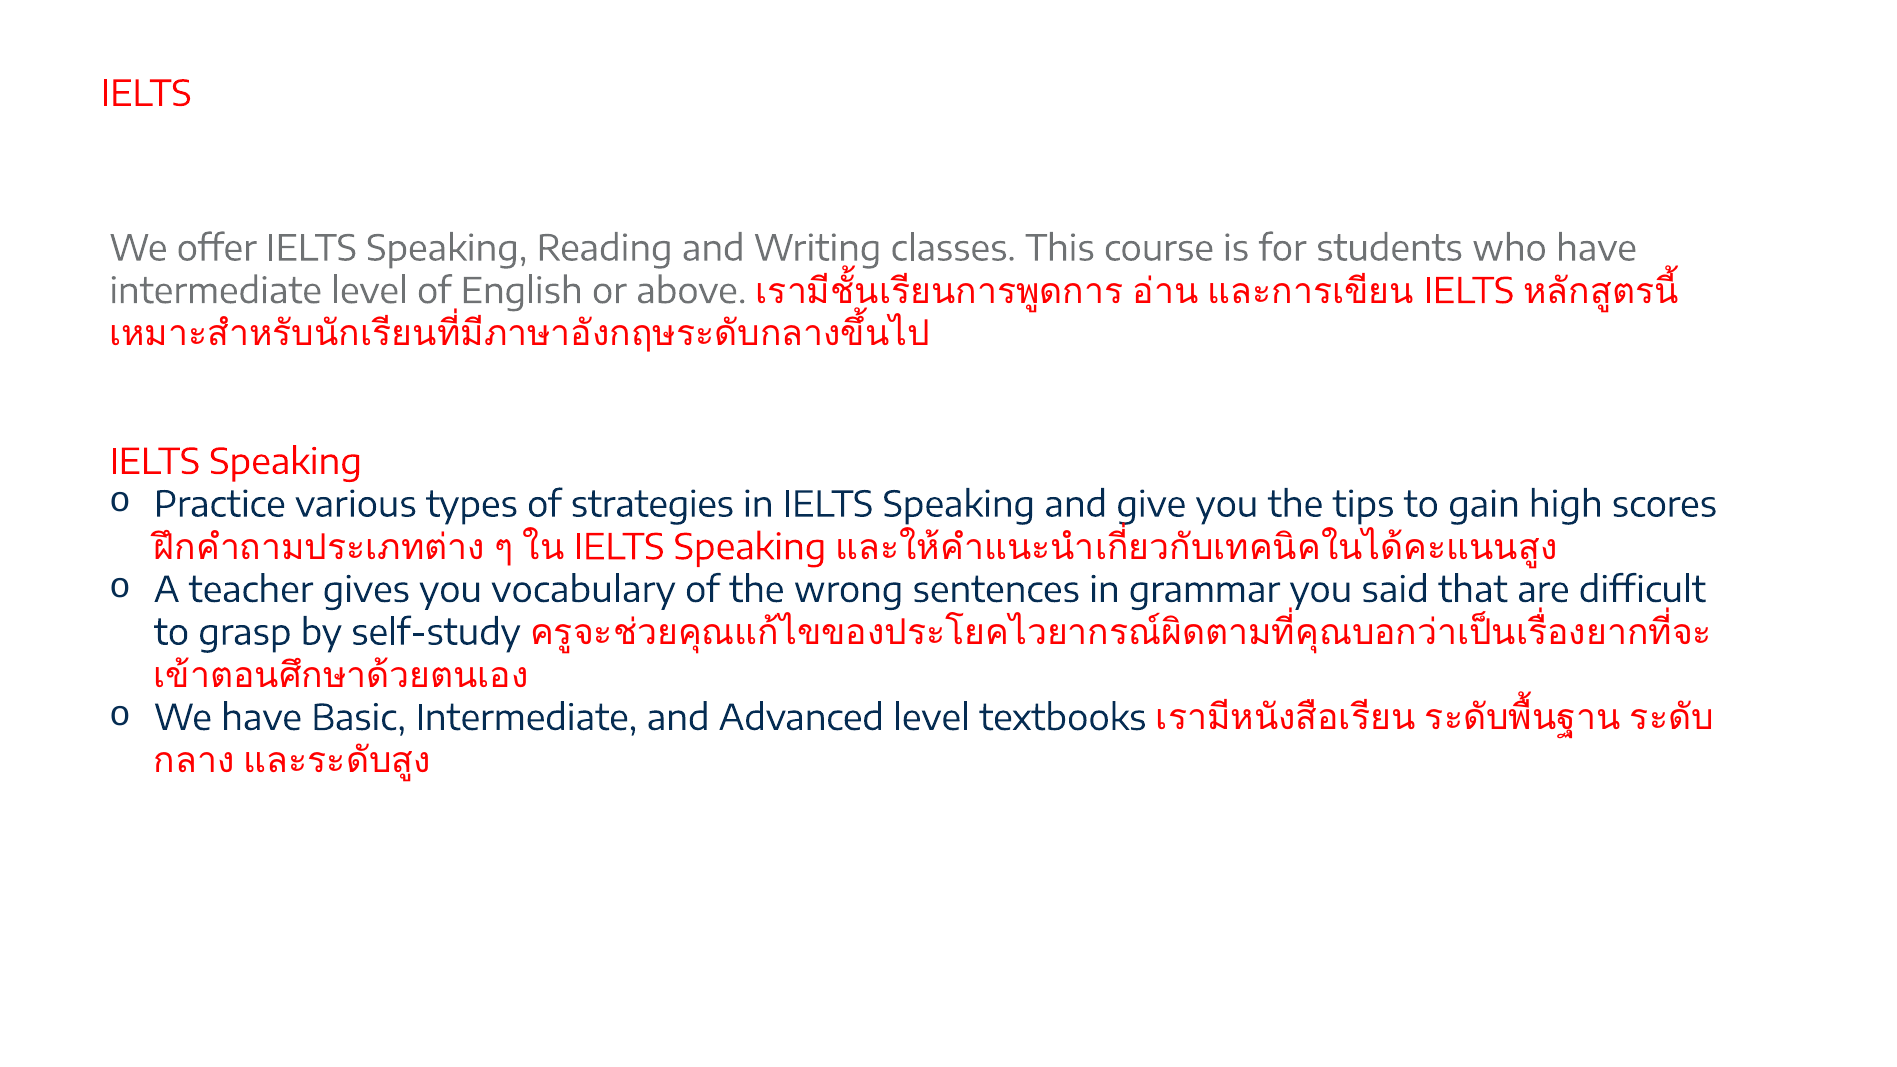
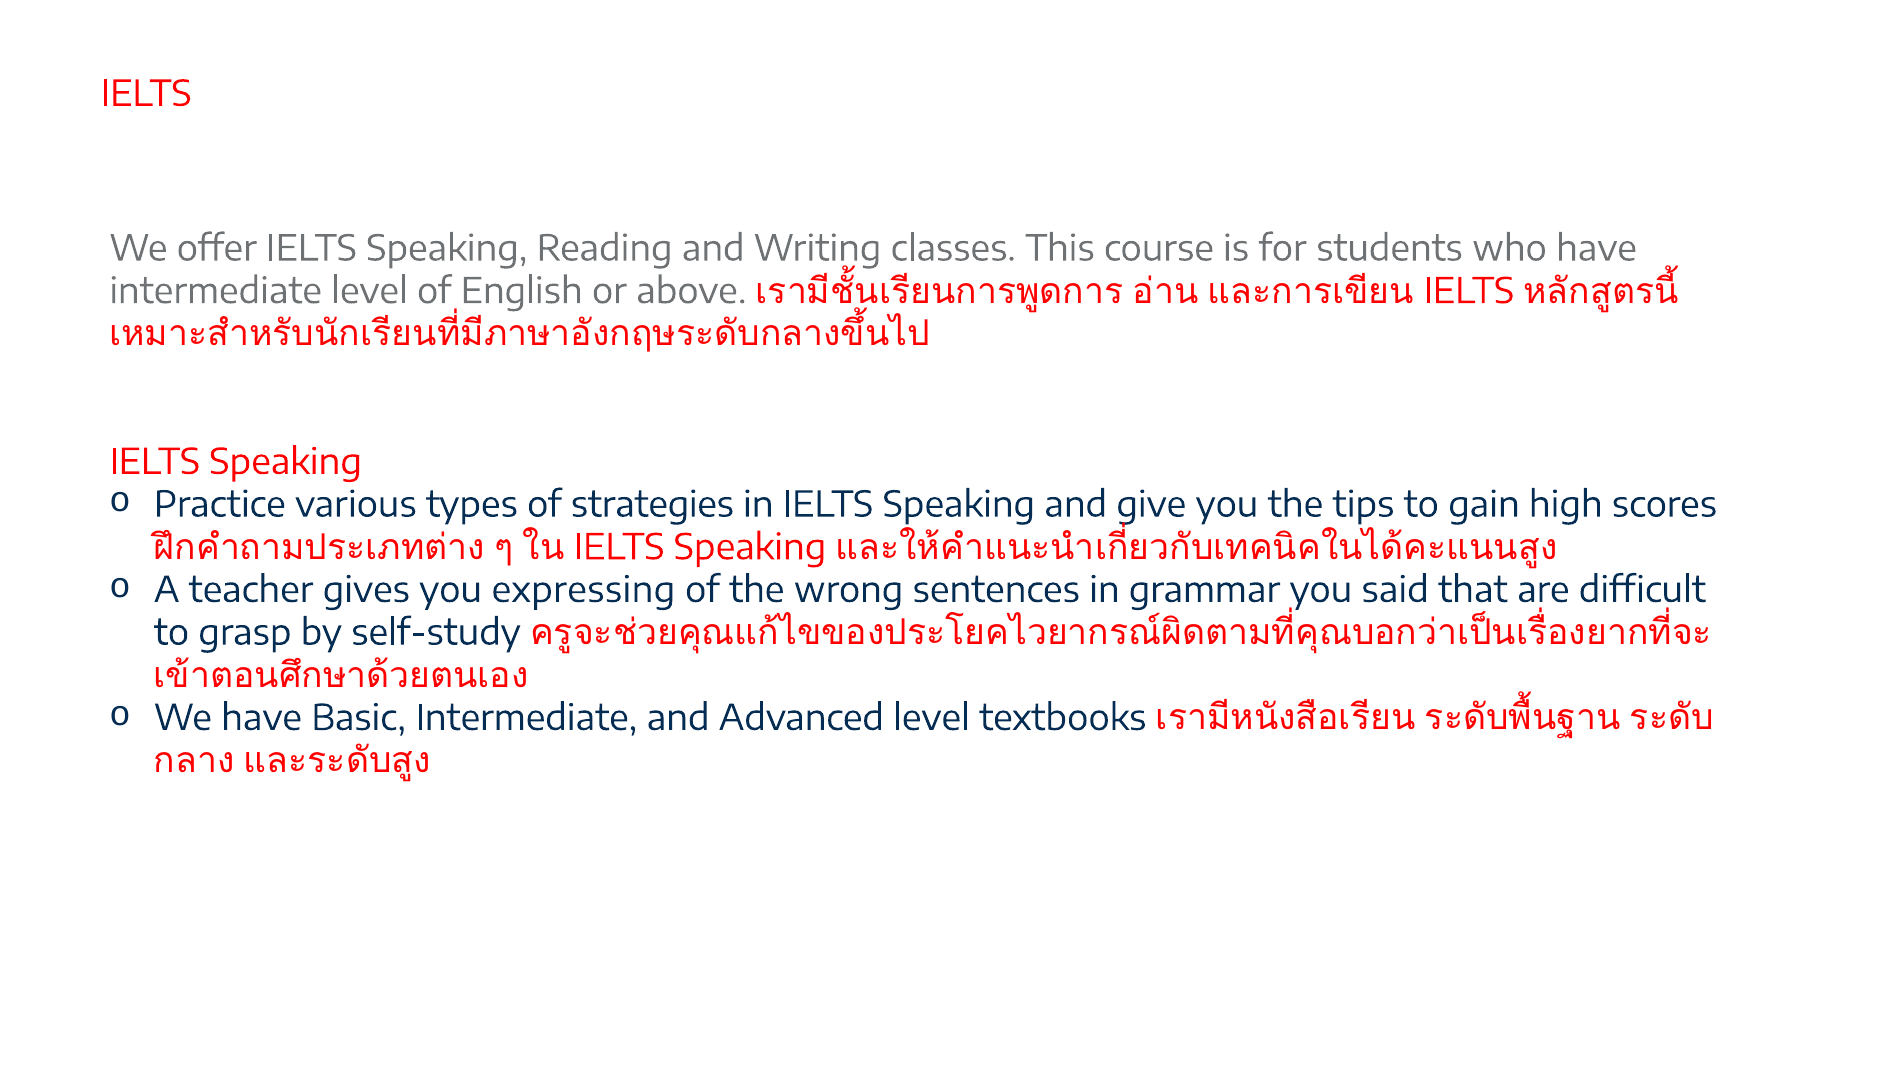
vocabulary: vocabulary -> expressing (583, 590)
